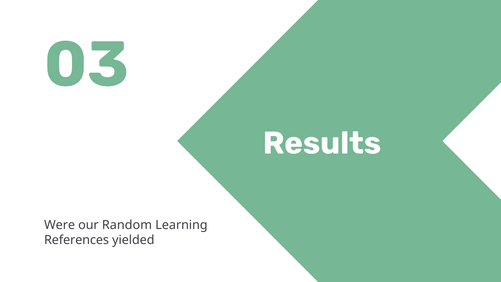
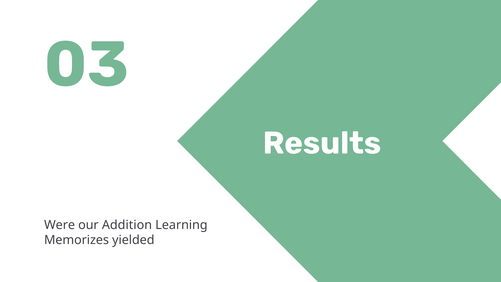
Random: Random -> Addition (127, 225)
References: References -> Memorizes (77, 240)
